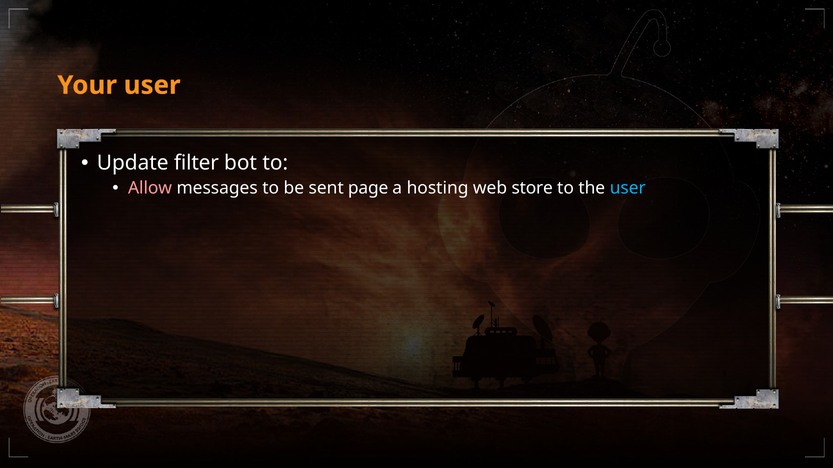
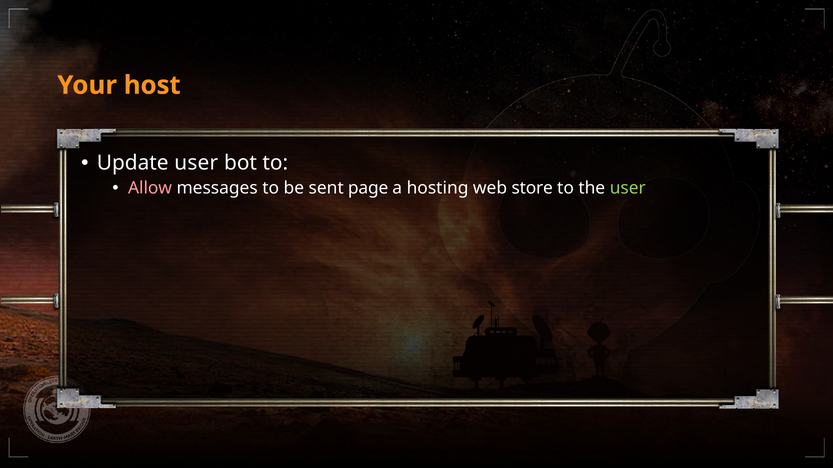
Your user: user -> host (152, 85)
Update filter: filter -> user (196, 163)
user colour: light blue -> light green (628, 188)
